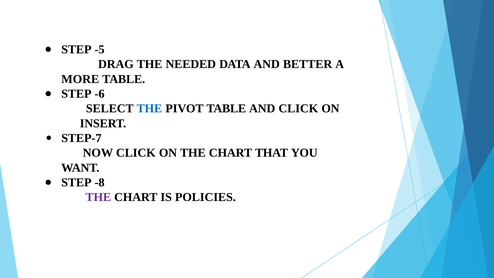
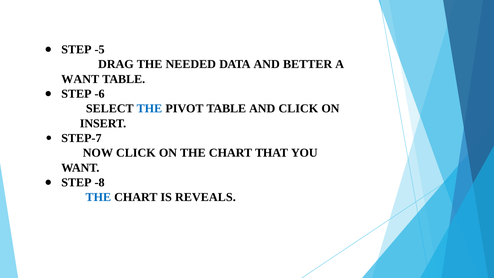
MORE: MORE -> WANT (80, 79)
THE colour: purple -> blue (98, 197)
POLICIES: POLICIES -> REVEALS (205, 197)
